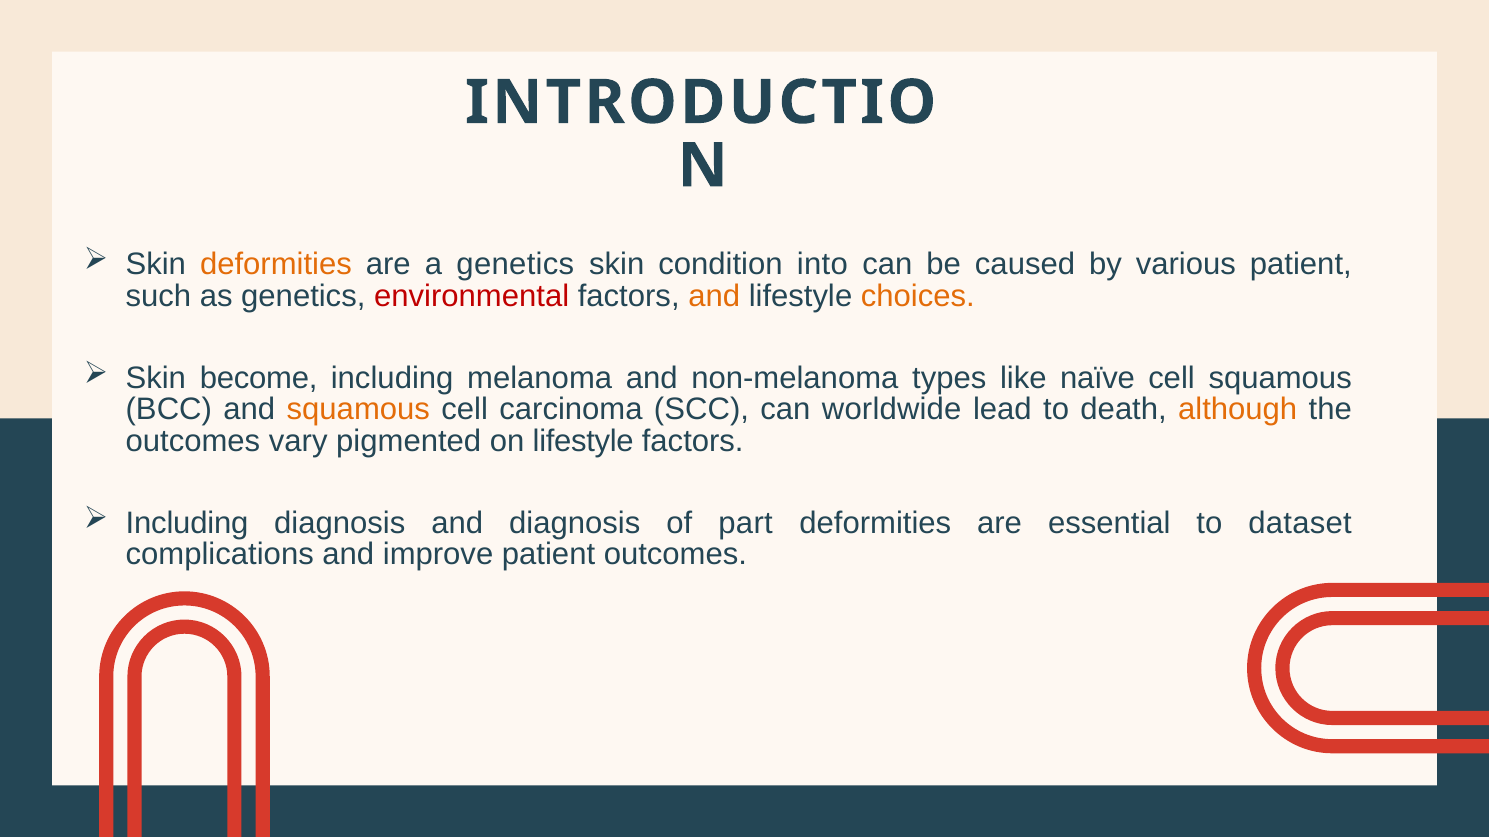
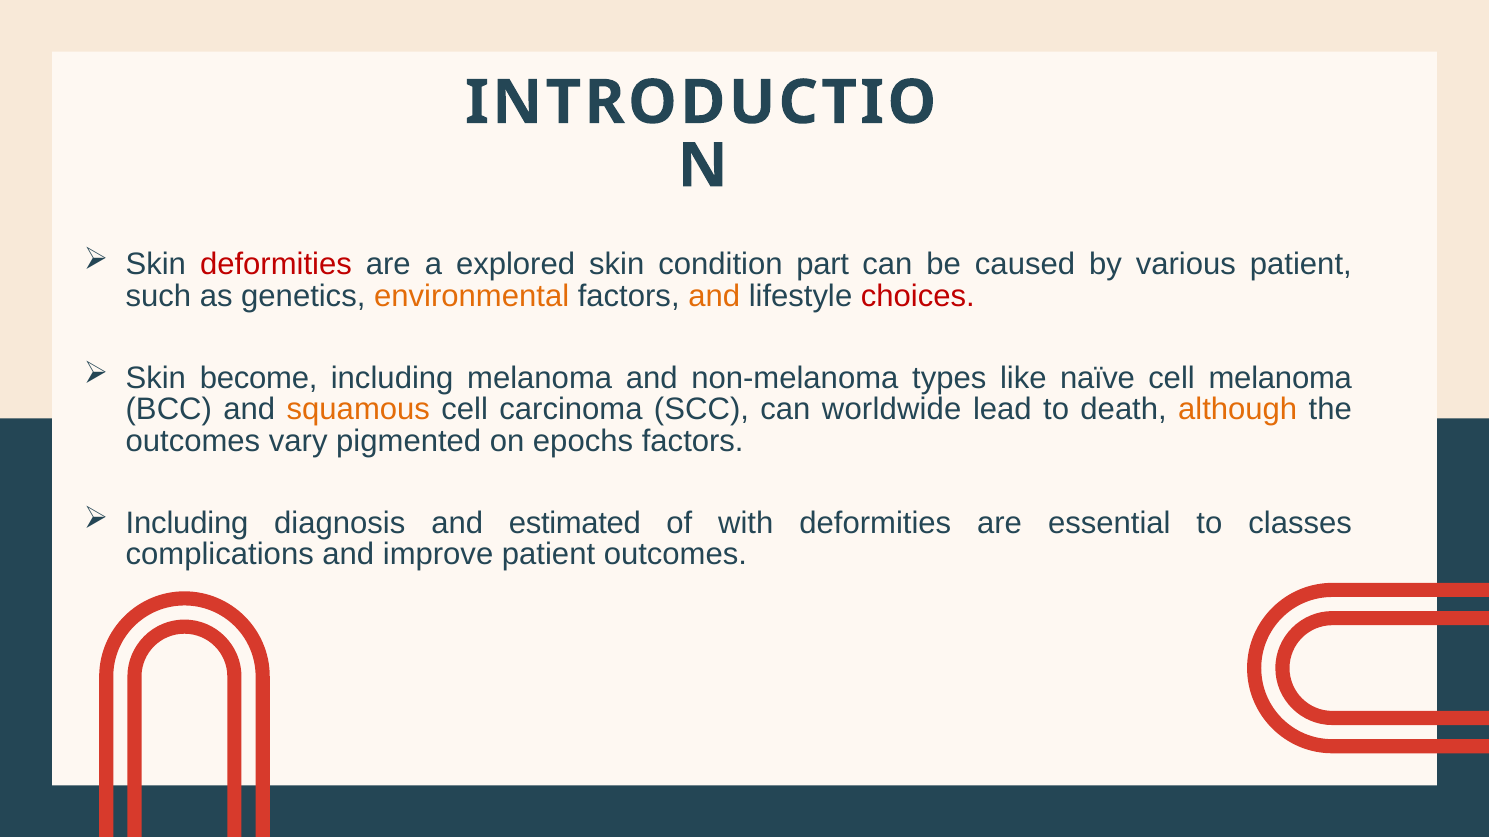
deformities colour: orange -> red (276, 265)
a genetics: genetics -> explored (516, 265)
into: into -> part (823, 265)
environmental colour: red -> orange (472, 296)
choices colour: orange -> red (918, 296)
cell squamous: squamous -> melanoma (1280, 378)
on lifestyle: lifestyle -> epochs (583, 441)
and diagnosis: diagnosis -> estimated (575, 523)
part: part -> with (746, 523)
dataset: dataset -> classes (1300, 523)
